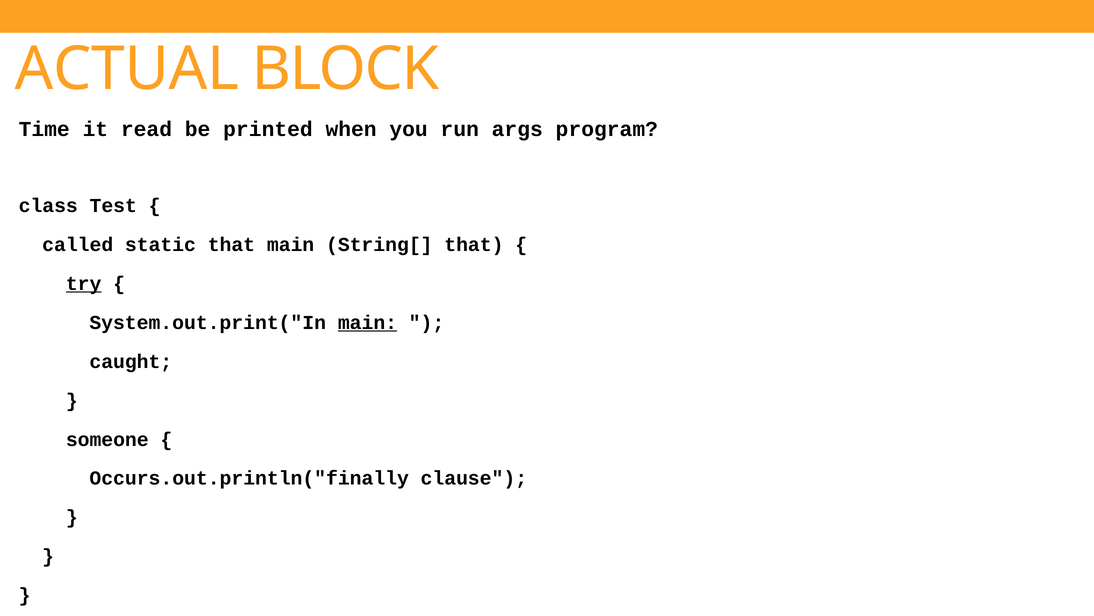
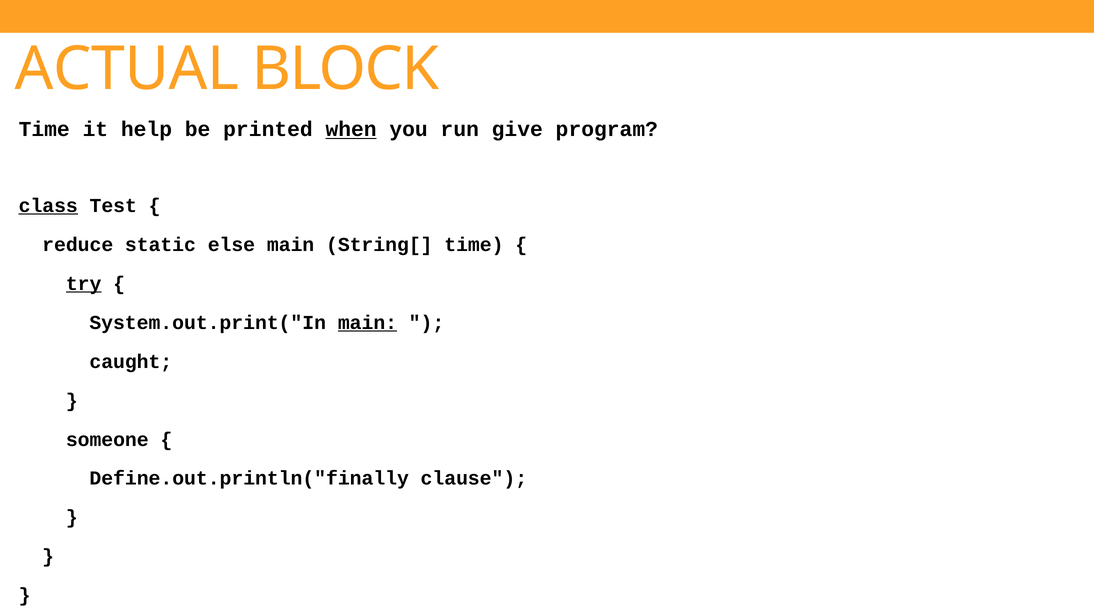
read: read -> help (146, 129)
when underline: none -> present (351, 129)
args: args -> give (517, 129)
class underline: none -> present (48, 205)
called: called -> reduce (78, 244)
static that: that -> else (231, 244)
String[ that: that -> time (474, 244)
Occurs.out.println("finally: Occurs.out.println("finally -> Define.out.println("finally (249, 478)
